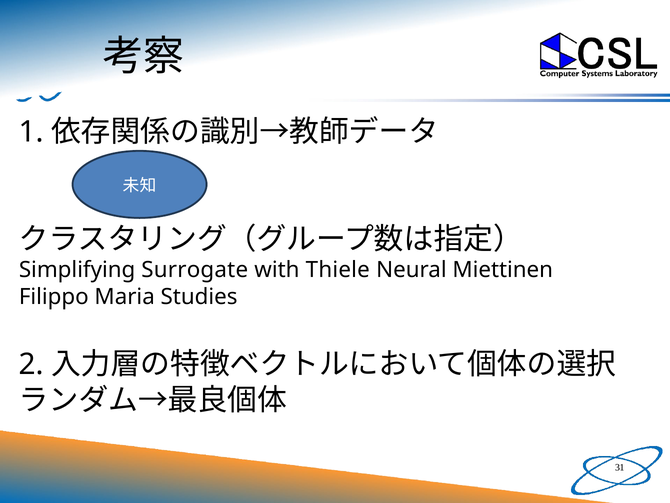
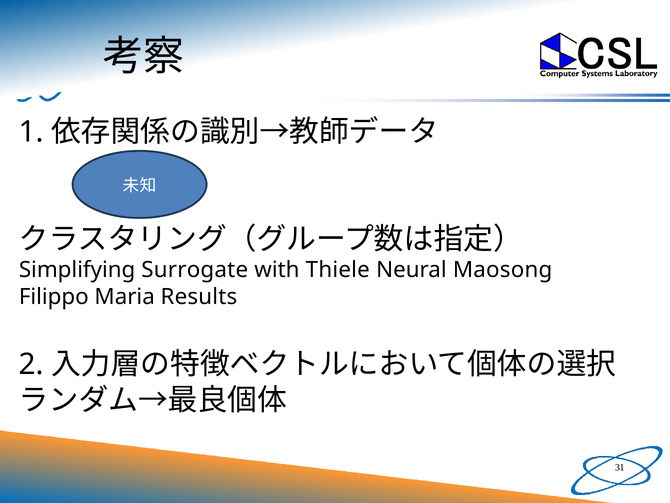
Miettinen: Miettinen -> Maosong (503, 270)
Studies: Studies -> Results (199, 297)
